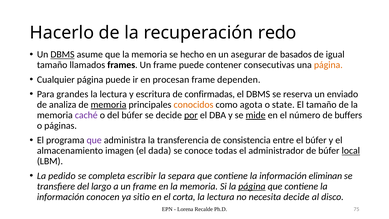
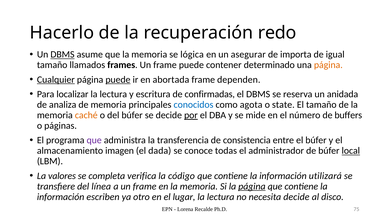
hecho: hecho -> lógica (192, 54)
basados: basados -> importa (296, 54)
consecutivas: consecutivas -> determinado (269, 65)
Cualquier underline: none -> present (56, 80)
puede underline: none -> present (118, 80)
procesan: procesan -> abortada (171, 80)
grandes: grandes -> localizar (72, 94)
enviado: enviado -> anidada (343, 94)
memoria underline: present -> none (109, 105)
conocidos colour: orange -> blue (193, 105)
caché colour: purple -> orange (86, 115)
mide underline: present -> none (256, 115)
pedido: pedido -> valores (62, 176)
escribir: escribir -> verifica (142, 176)
separa: separa -> código (181, 176)
eliminan: eliminan -> utilizará (325, 176)
largo: largo -> línea (101, 186)
conocen: conocen -> escriben (103, 197)
sitio: sitio -> otro (141, 197)
corta: corta -> lugar (184, 197)
